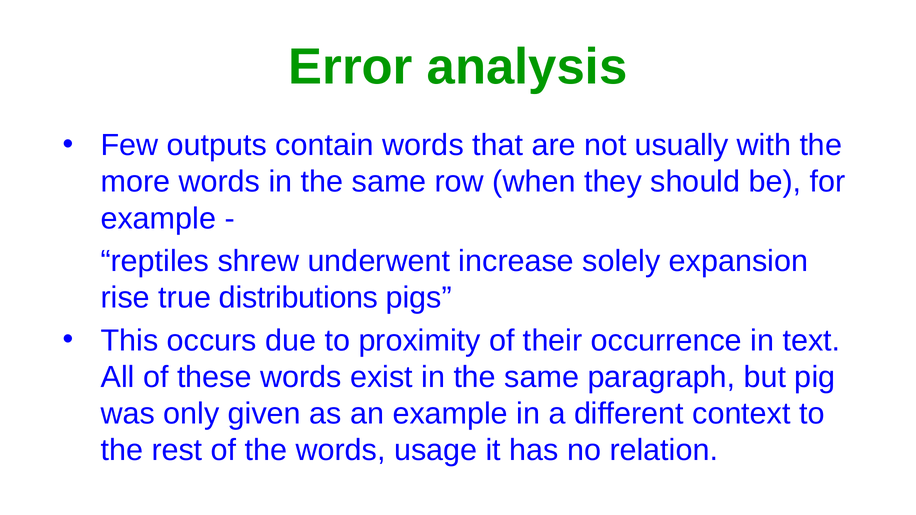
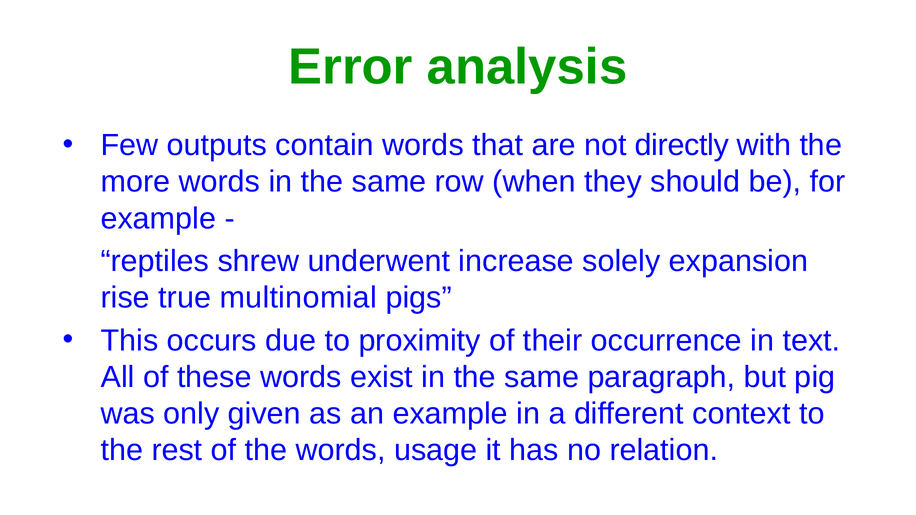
usually: usually -> directly (682, 145)
distributions: distributions -> multinomial (298, 298)
